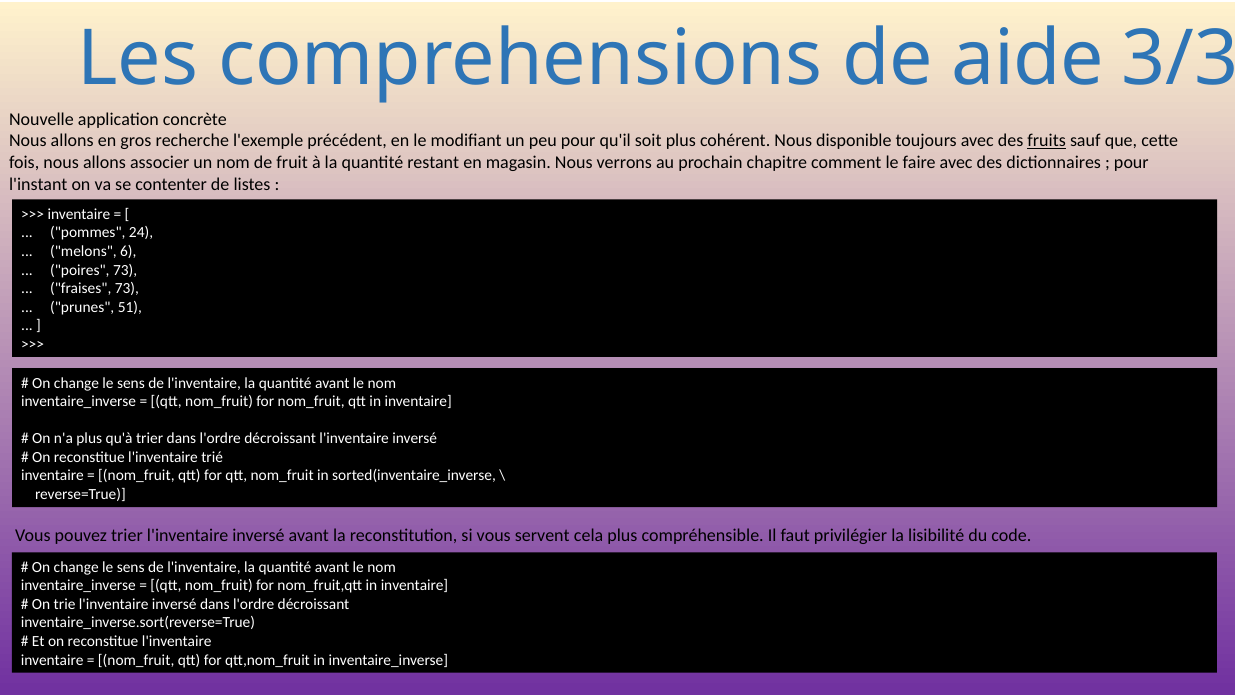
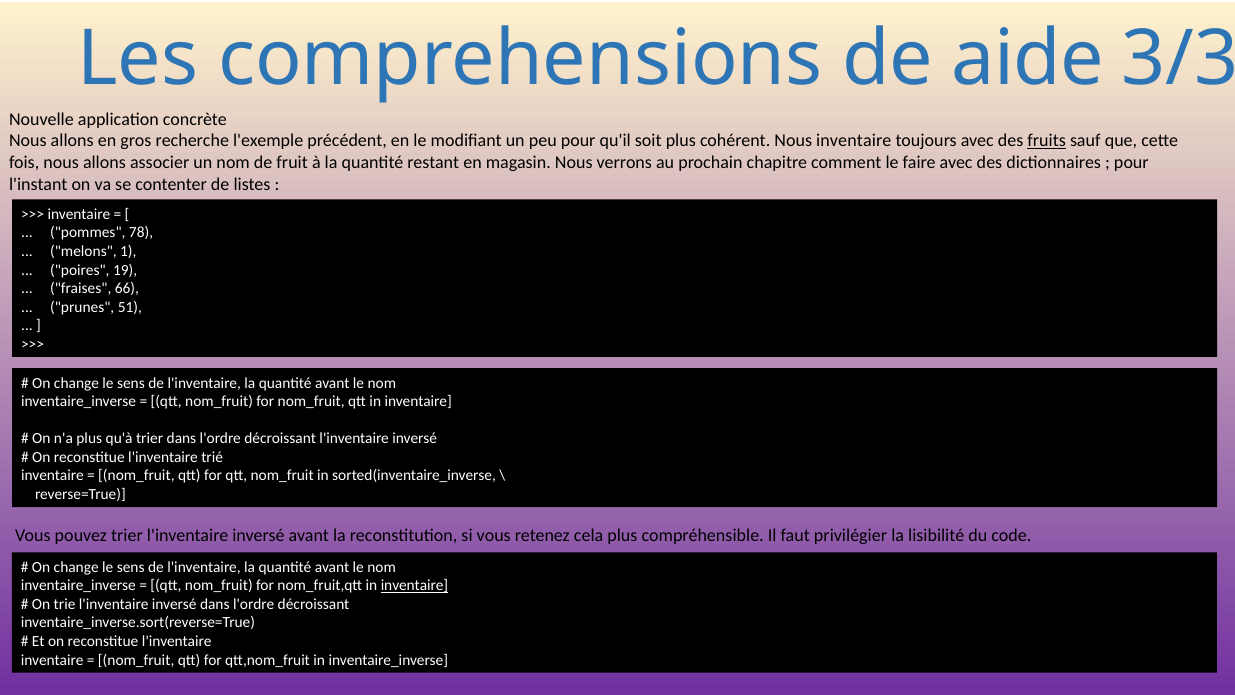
Nous disponible: disponible -> inventaire (854, 141)
24: 24 -> 78 (141, 233)
6: 6 -> 1 (128, 251)
poires 73: 73 -> 19 (125, 270)
fraises 73: 73 -> 66 (127, 288)
servent: servent -> retenez (542, 535)
inventaire underline: none -> present (414, 586)
